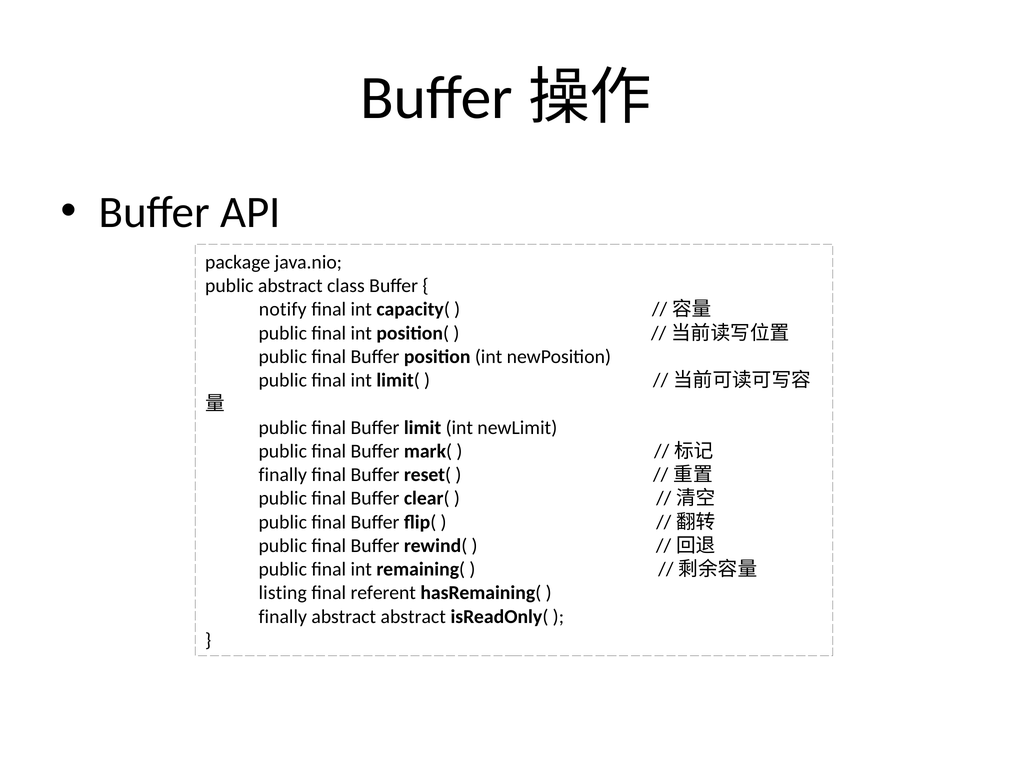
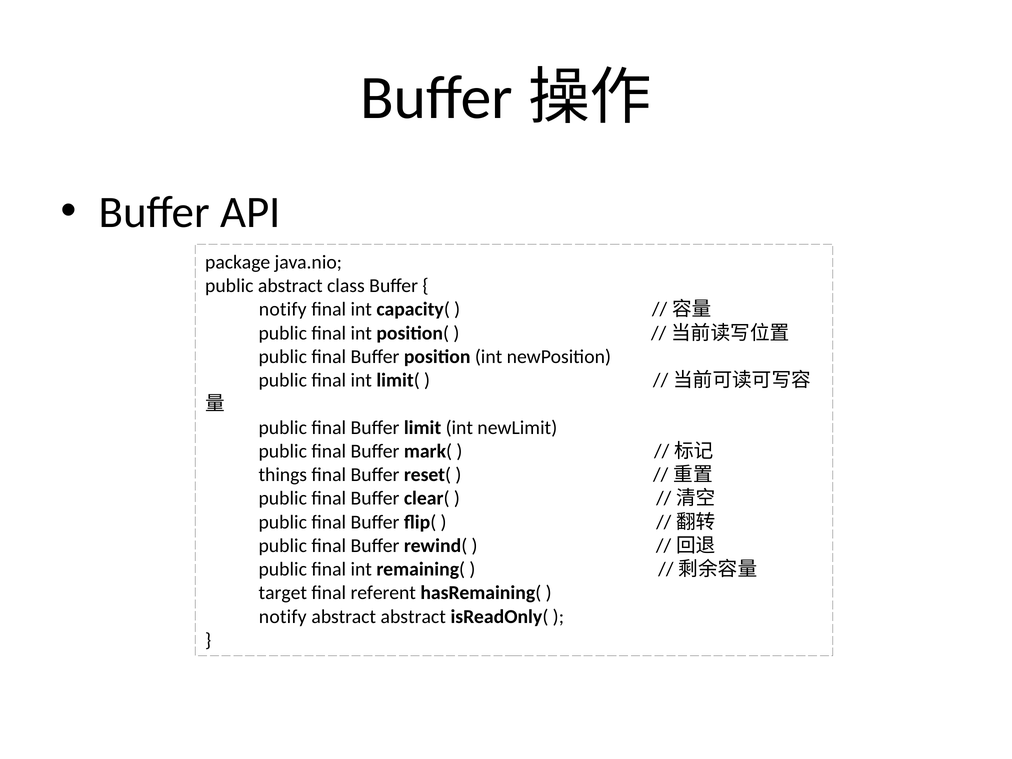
finally: finally -> things (283, 475)
listing: listing -> target (283, 593)
finally: finally -> notify (283, 617)
